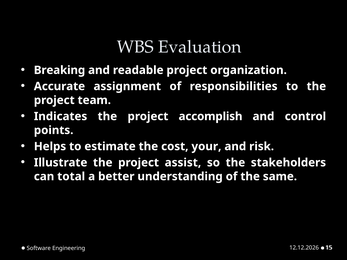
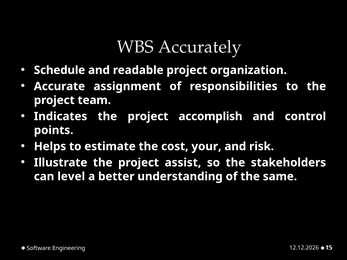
Evaluation: Evaluation -> Accurately (200, 47)
Breaking: Breaking -> Schedule (59, 70)
total: total -> level (71, 177)
